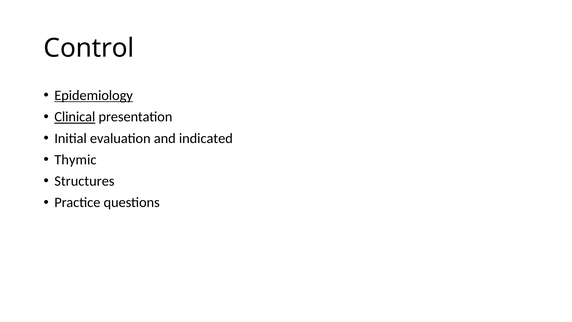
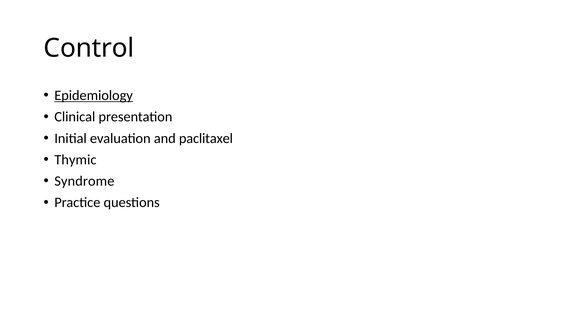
Clinical underline: present -> none (75, 117)
indicated: indicated -> paclitaxel (206, 138)
Structures: Structures -> Syndrome (84, 181)
